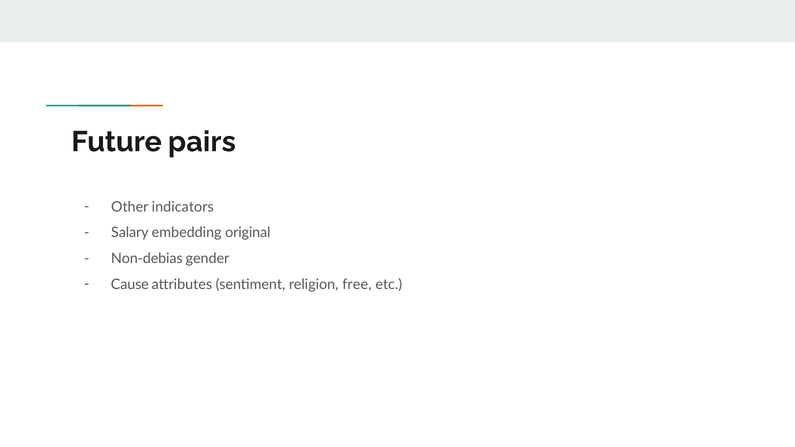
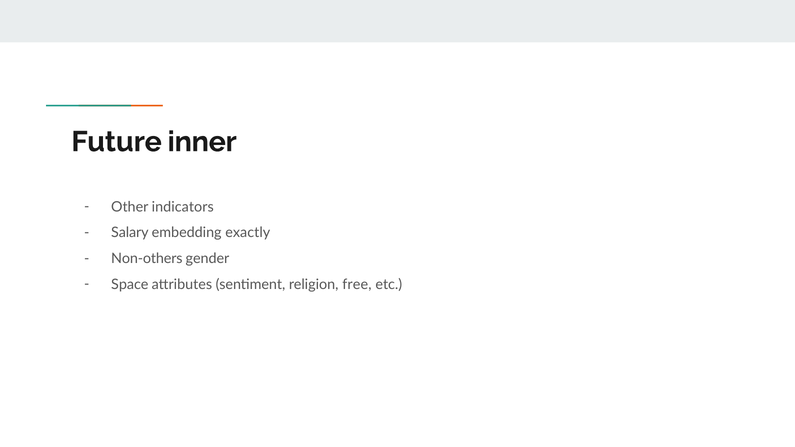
pairs: pairs -> inner (202, 142)
original: original -> exactly (248, 233)
Non-debias: Non-debias -> Non-others (147, 259)
Cause: Cause -> Space (130, 284)
